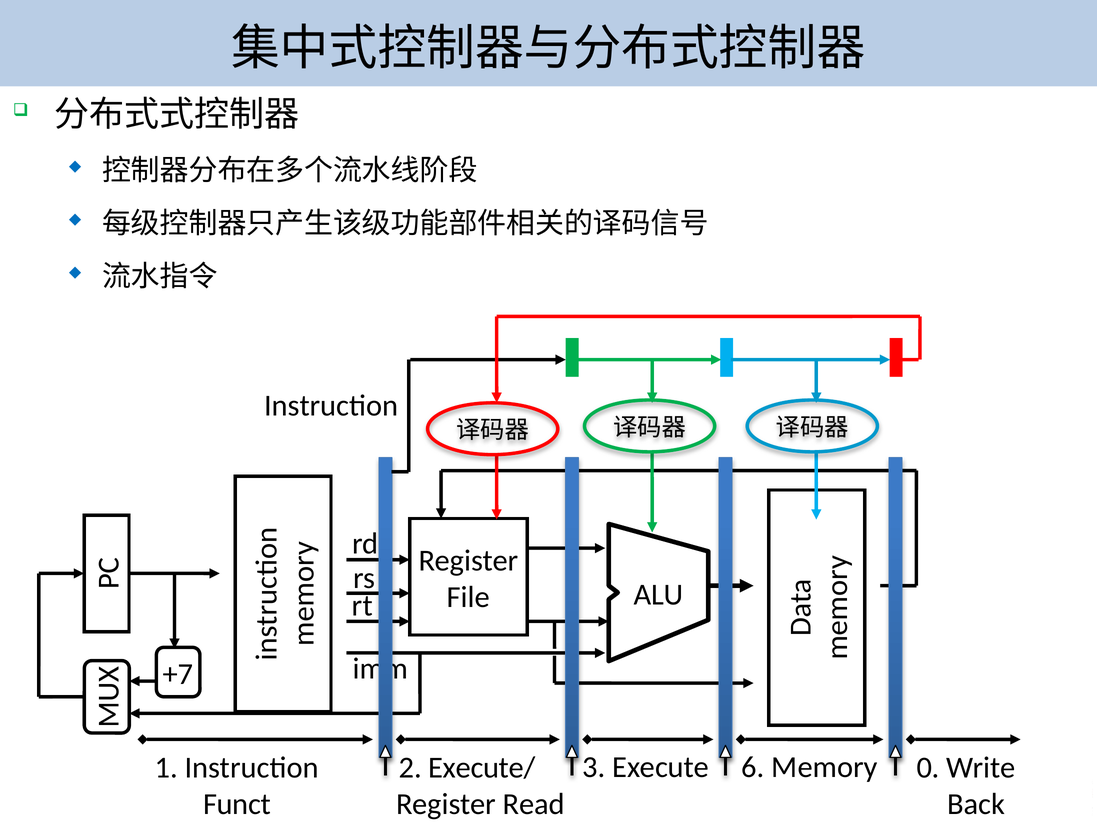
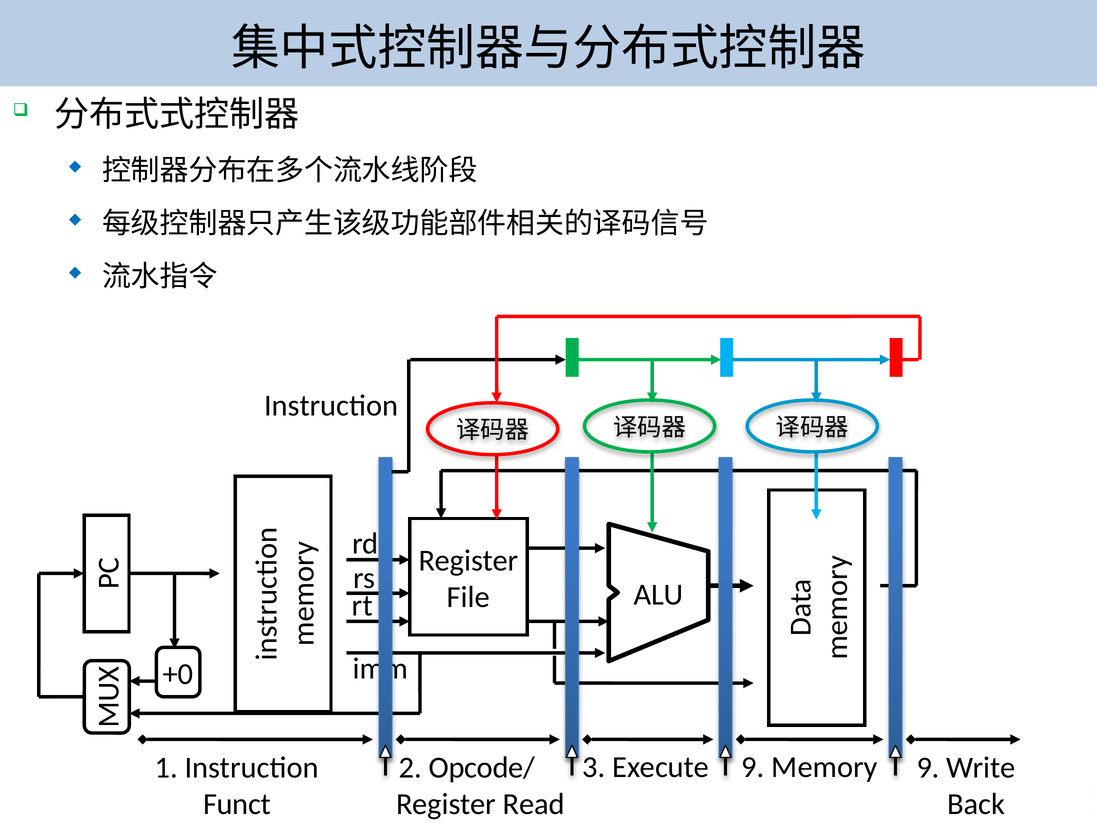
+7: +7 -> +0 (178, 674)
Execute 6: 6 -> 9 (753, 767)
Memory 0: 0 -> 9 (928, 767)
Execute/: Execute/ -> Opcode/ (482, 767)
